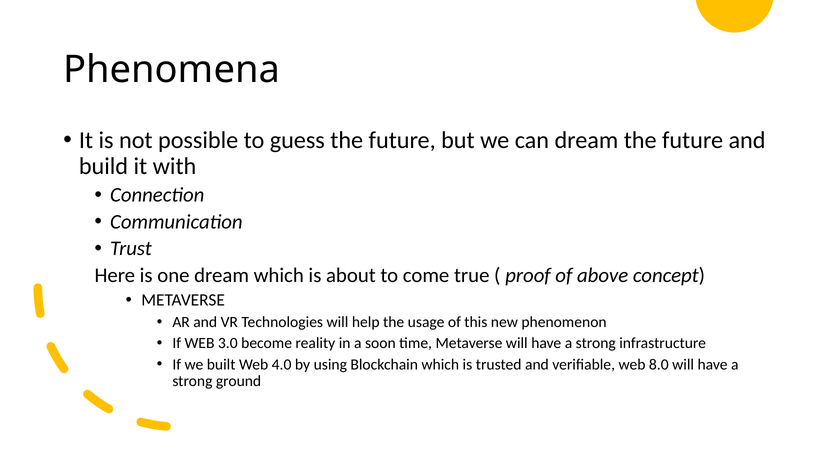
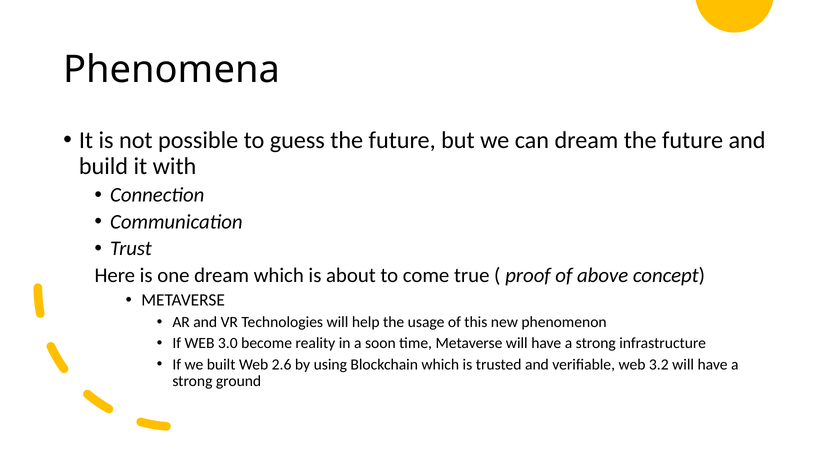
4.0: 4.0 -> 2.6 (282, 365)
8.0: 8.0 -> 3.2 (659, 365)
